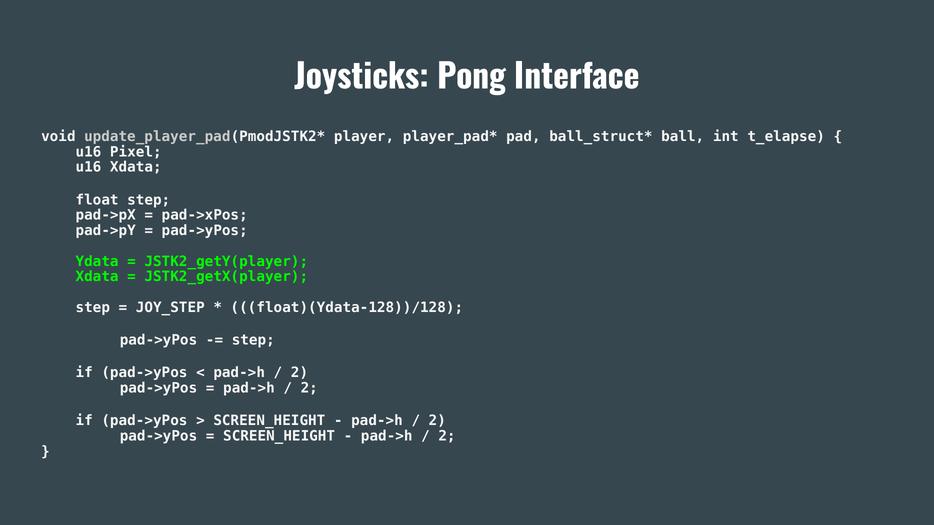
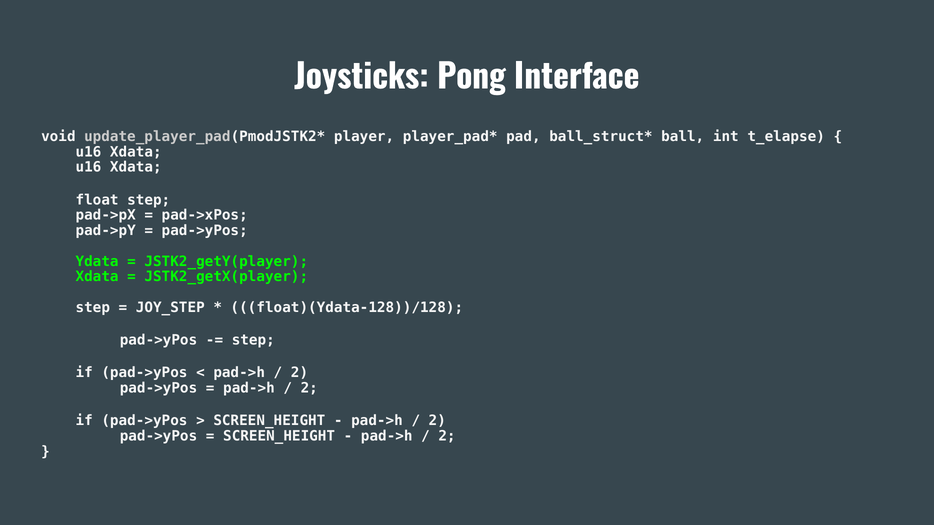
Pixel: Pixel -> Xdata (136, 152)
